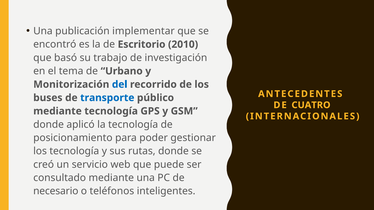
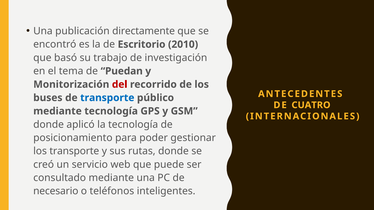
implementar: implementar -> directamente (144, 31)
Urbano: Urbano -> Puedan (122, 71)
del colour: blue -> red (120, 85)
los tecnología: tecnología -> transporte (74, 151)
